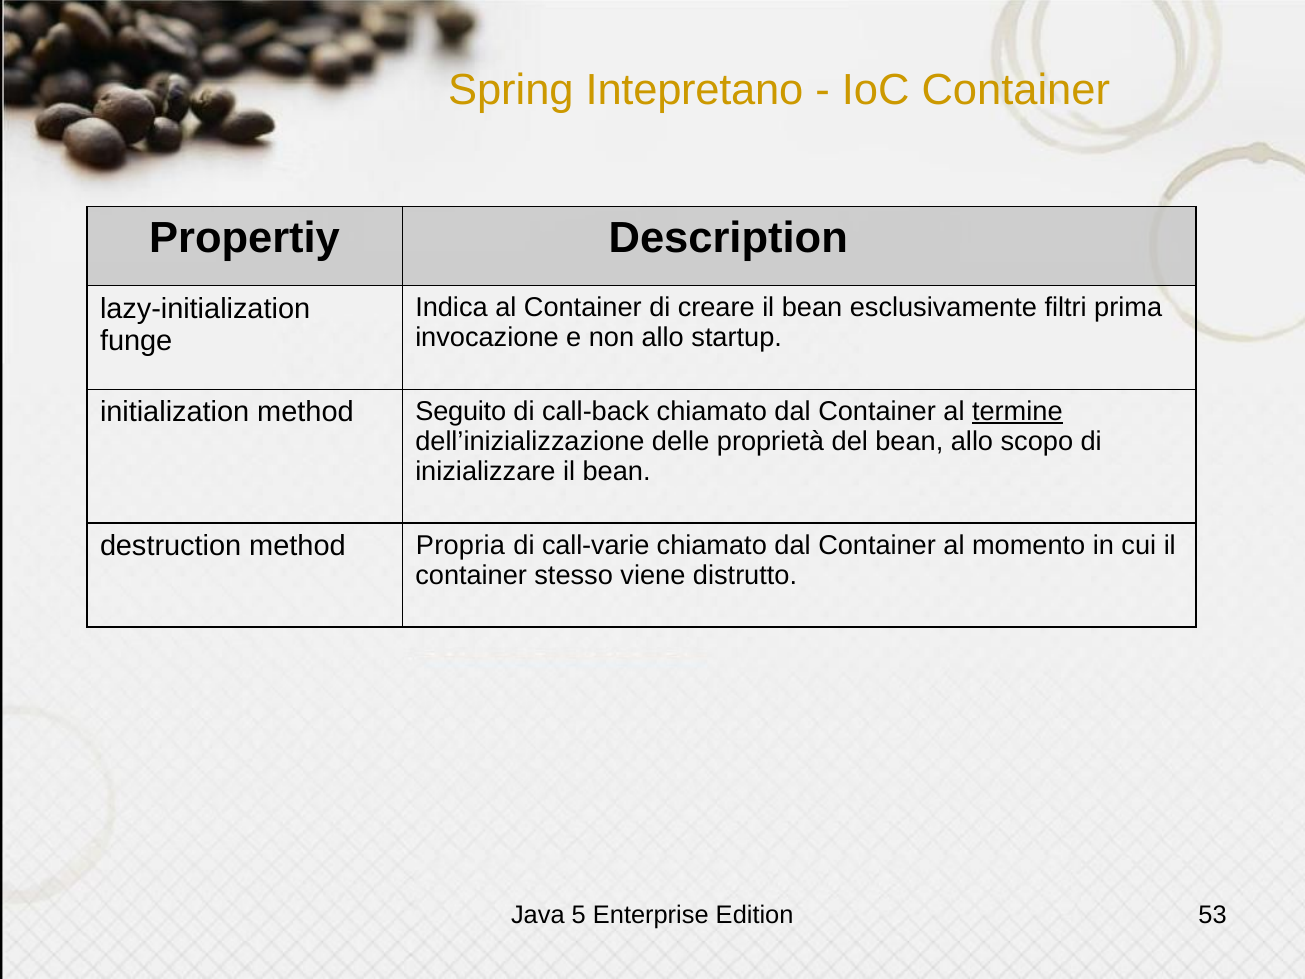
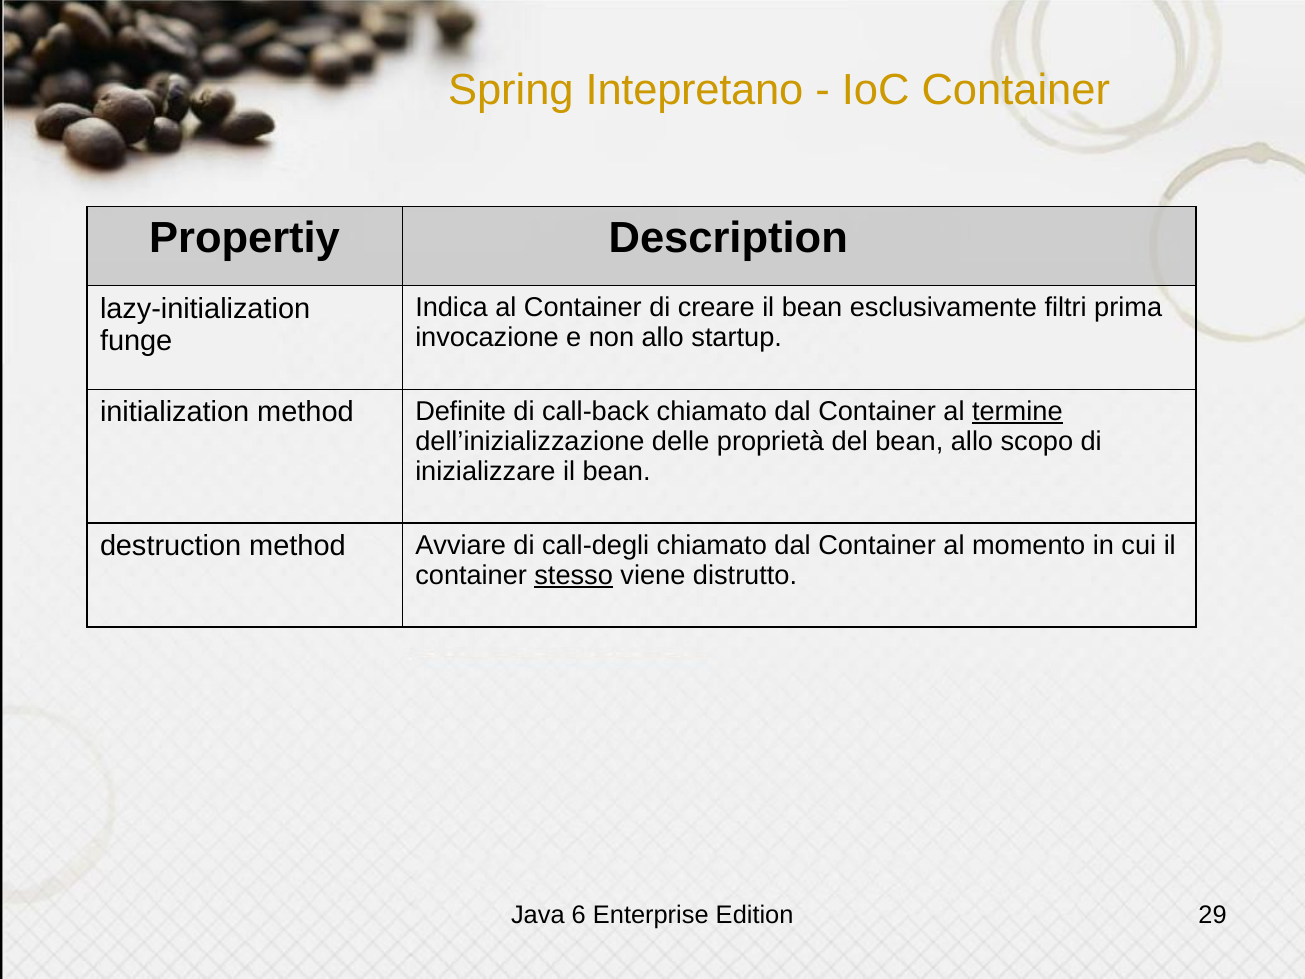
Seguito: Seguito -> Definite (461, 411)
Propria: Propria -> Avviare (461, 545)
call-varie: call-varie -> call-degli (596, 545)
stesso underline: none -> present (574, 575)
5: 5 -> 6 (579, 915)
53: 53 -> 29 (1213, 915)
